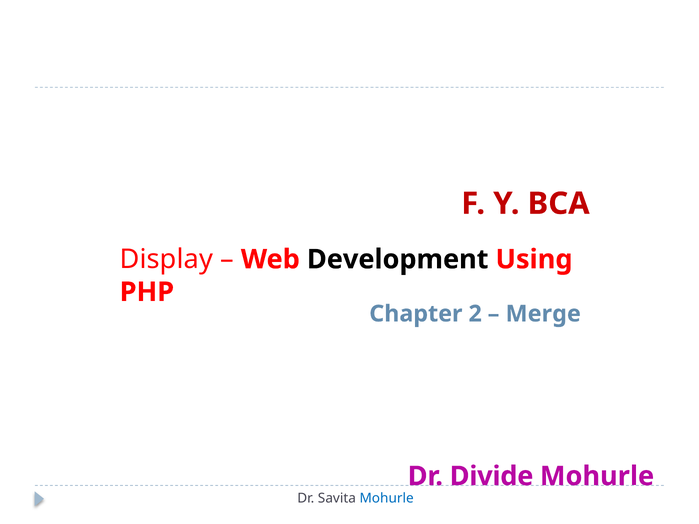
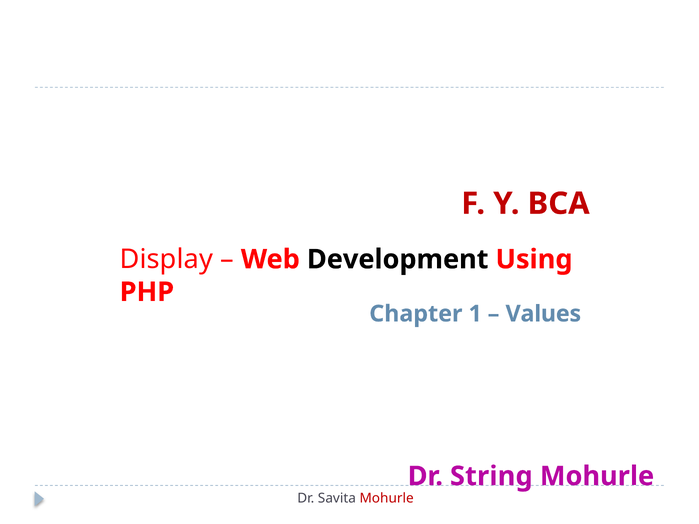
2: 2 -> 1 (475, 314)
Merge: Merge -> Values (543, 314)
Divide: Divide -> String (491, 476)
Mohurle colour: blue -> red (387, 498)
